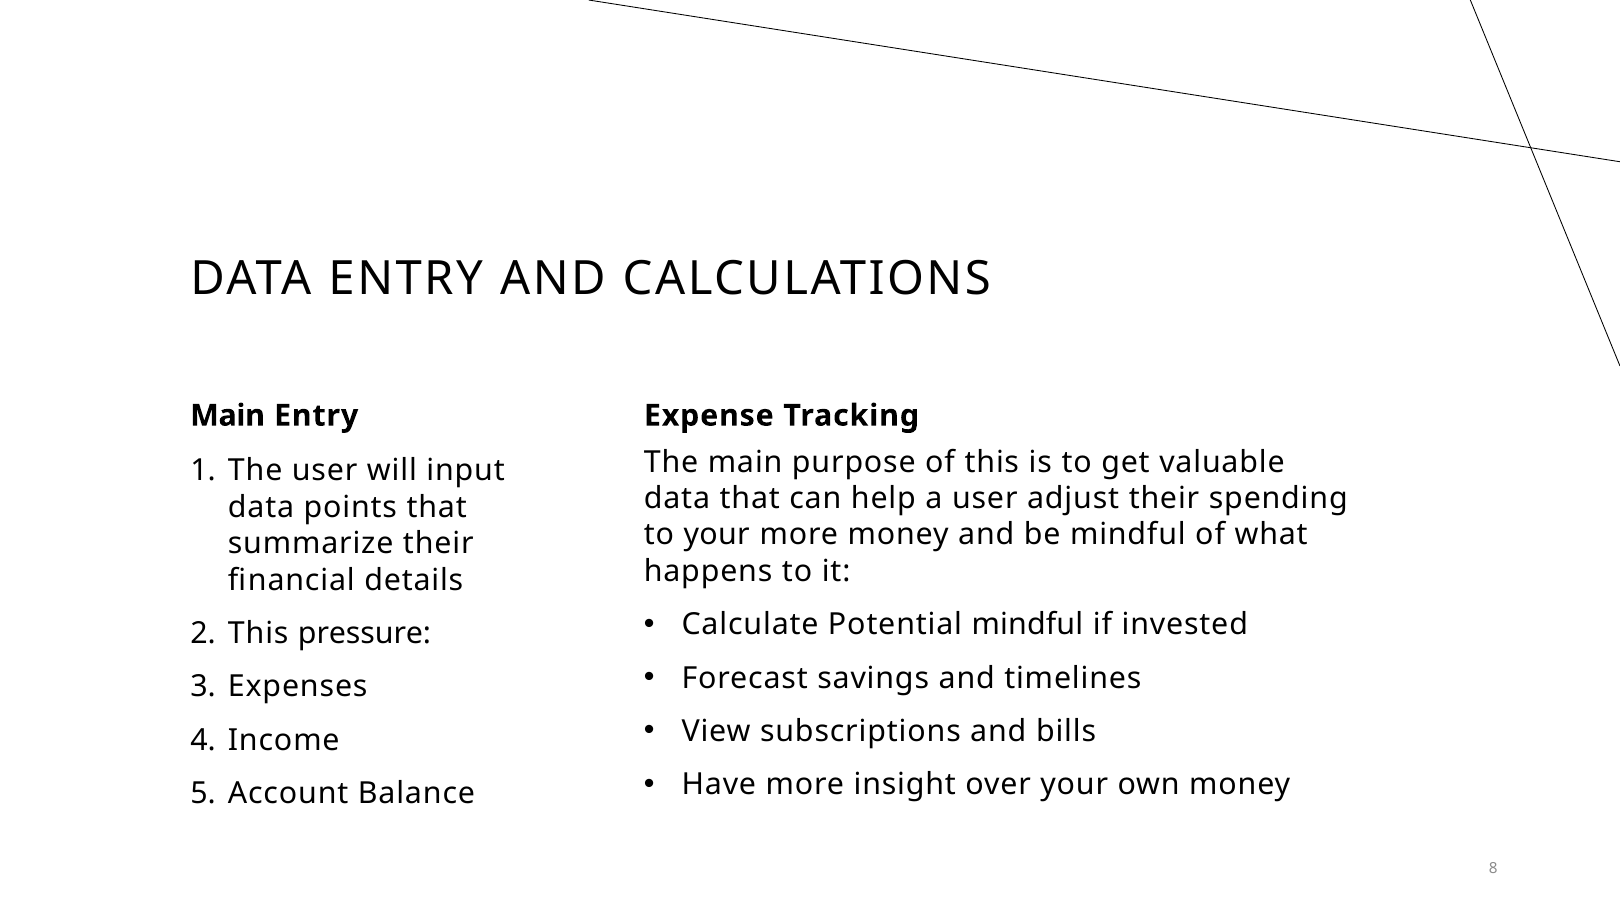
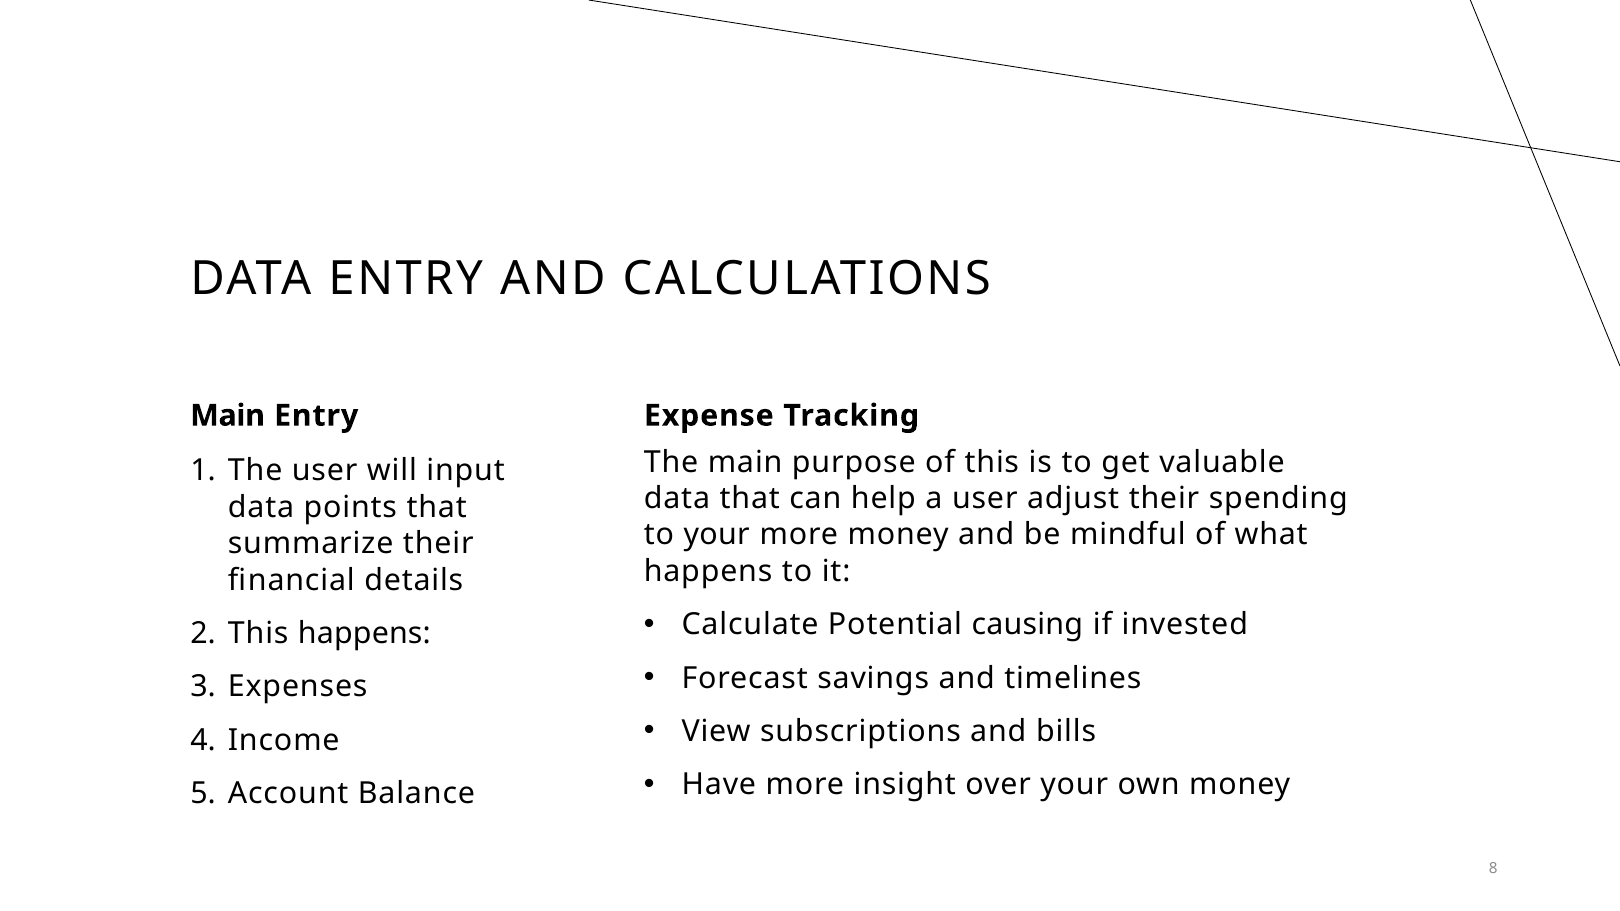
Potential mindful: mindful -> causing (1027, 625)
This pressure: pressure -> happens (364, 634)
